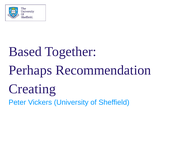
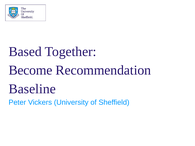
Perhaps: Perhaps -> Become (30, 70)
Creating: Creating -> Baseline (32, 89)
